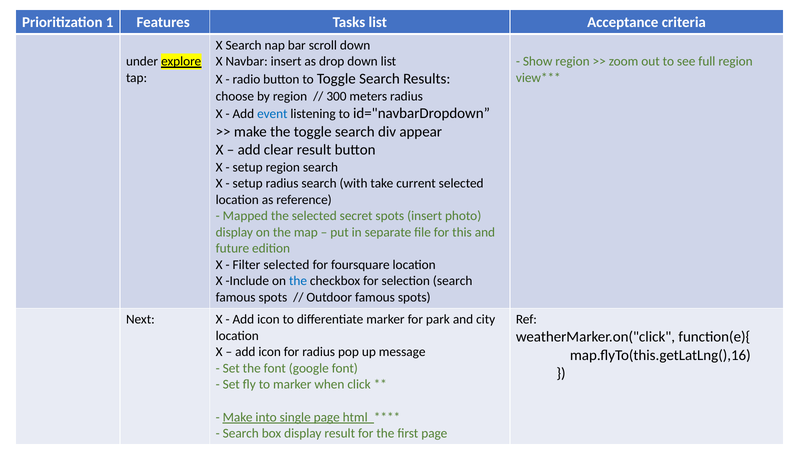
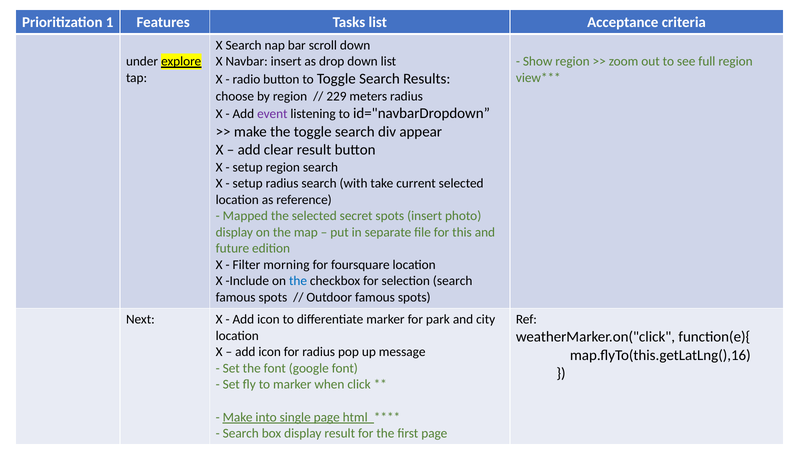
300: 300 -> 229 (336, 96)
event colour: blue -> purple (272, 114)
Filter selected: selected -> morning (286, 265)
